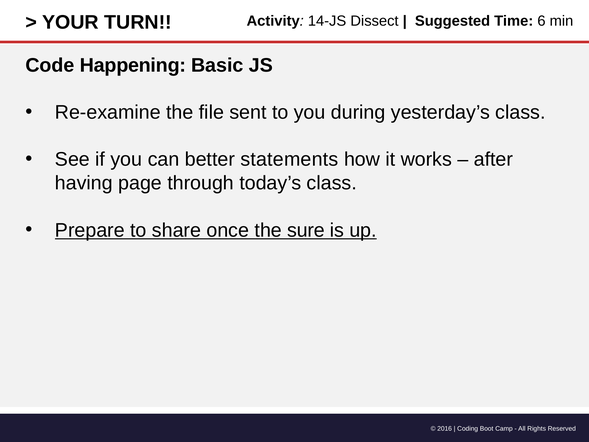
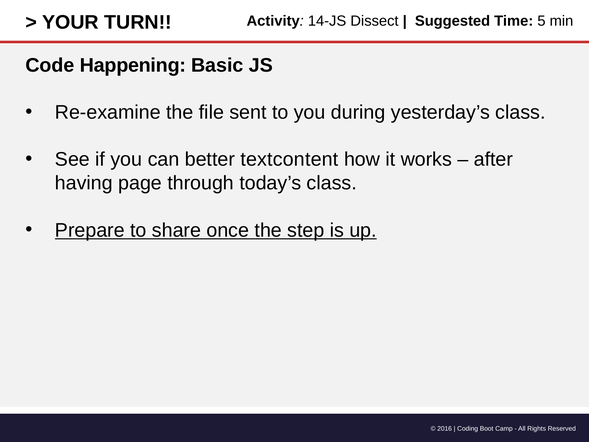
6: 6 -> 5 (541, 21)
statements: statements -> textcontent (289, 159)
sure: sure -> step (306, 230)
